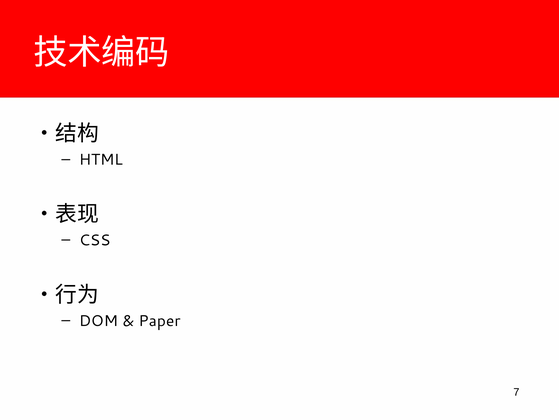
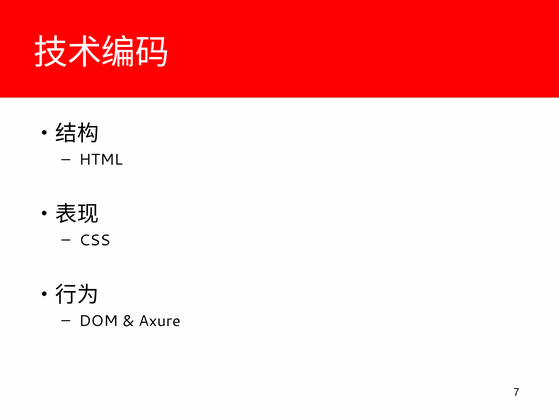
Paper: Paper -> Axure (160, 320)
